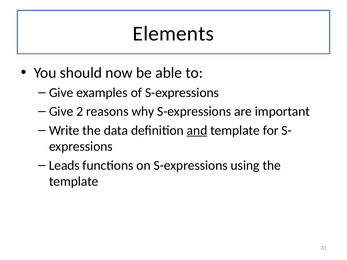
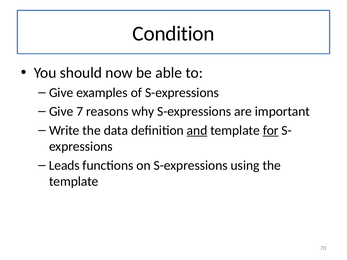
Elements: Elements -> Condition (174, 34)
2: 2 -> 7 (80, 112)
for underline: none -> present (271, 130)
